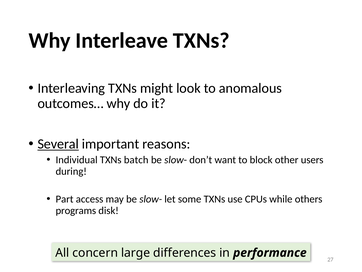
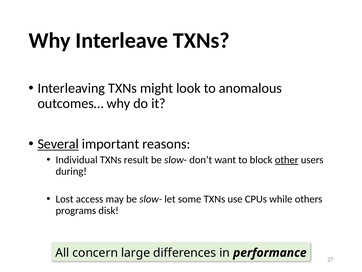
batch: batch -> result (136, 160)
other underline: none -> present (287, 160)
Part: Part -> Lost (65, 199)
